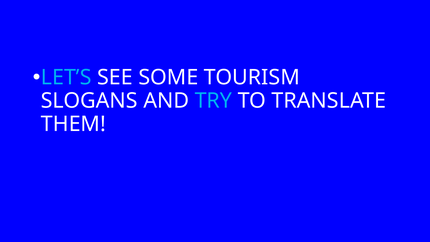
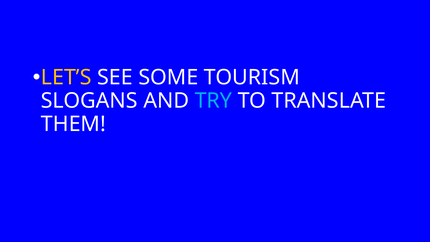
LET’S colour: light blue -> yellow (66, 77)
